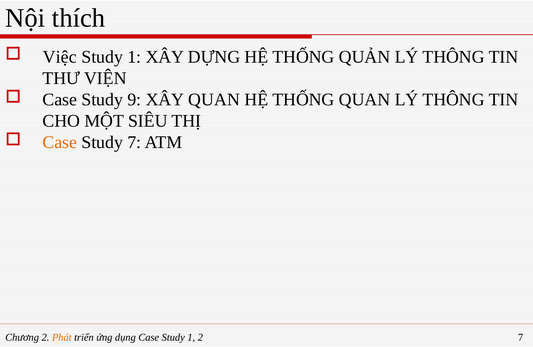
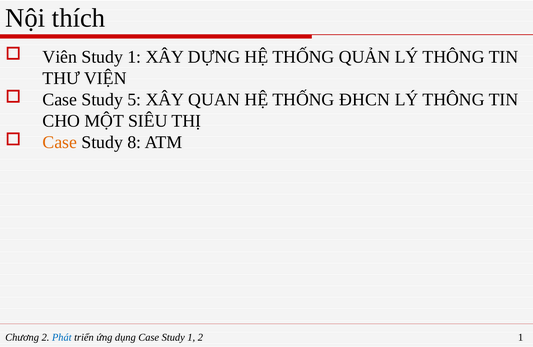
Việc: Việc -> Viên (60, 57)
9: 9 -> 5 (134, 100)
THỐNG QUAN: QUAN -> ĐHCN (365, 100)
Study 7: 7 -> 8 (134, 142)
Phát colour: orange -> blue (62, 337)
2 7: 7 -> 1 (521, 337)
